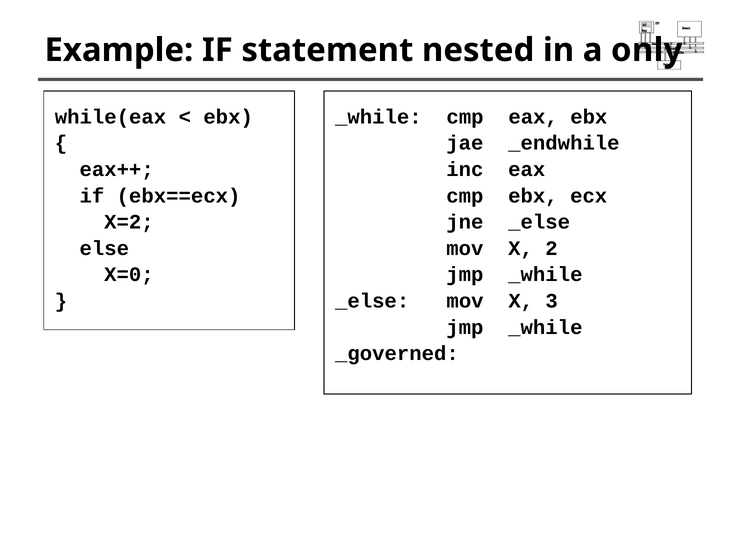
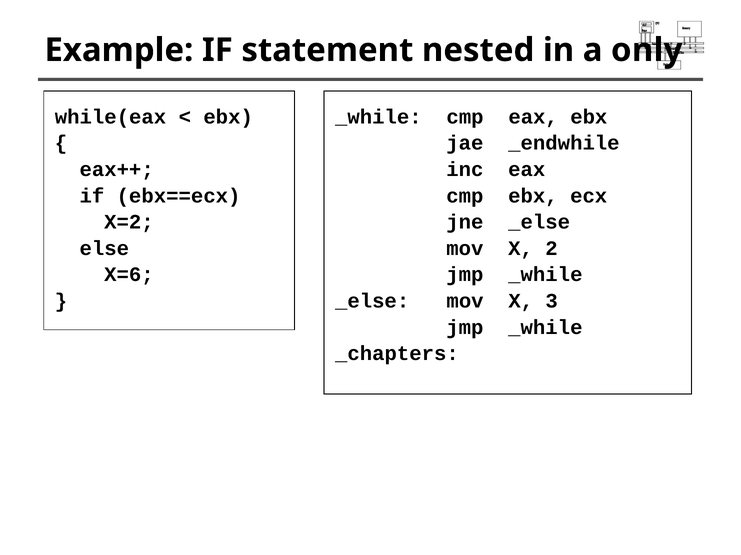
X=0: X=0 -> X=6 (129, 275)
_governed: _governed -> _chapters (397, 354)
